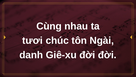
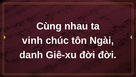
tươi: tươi -> vinh (32, 40)
